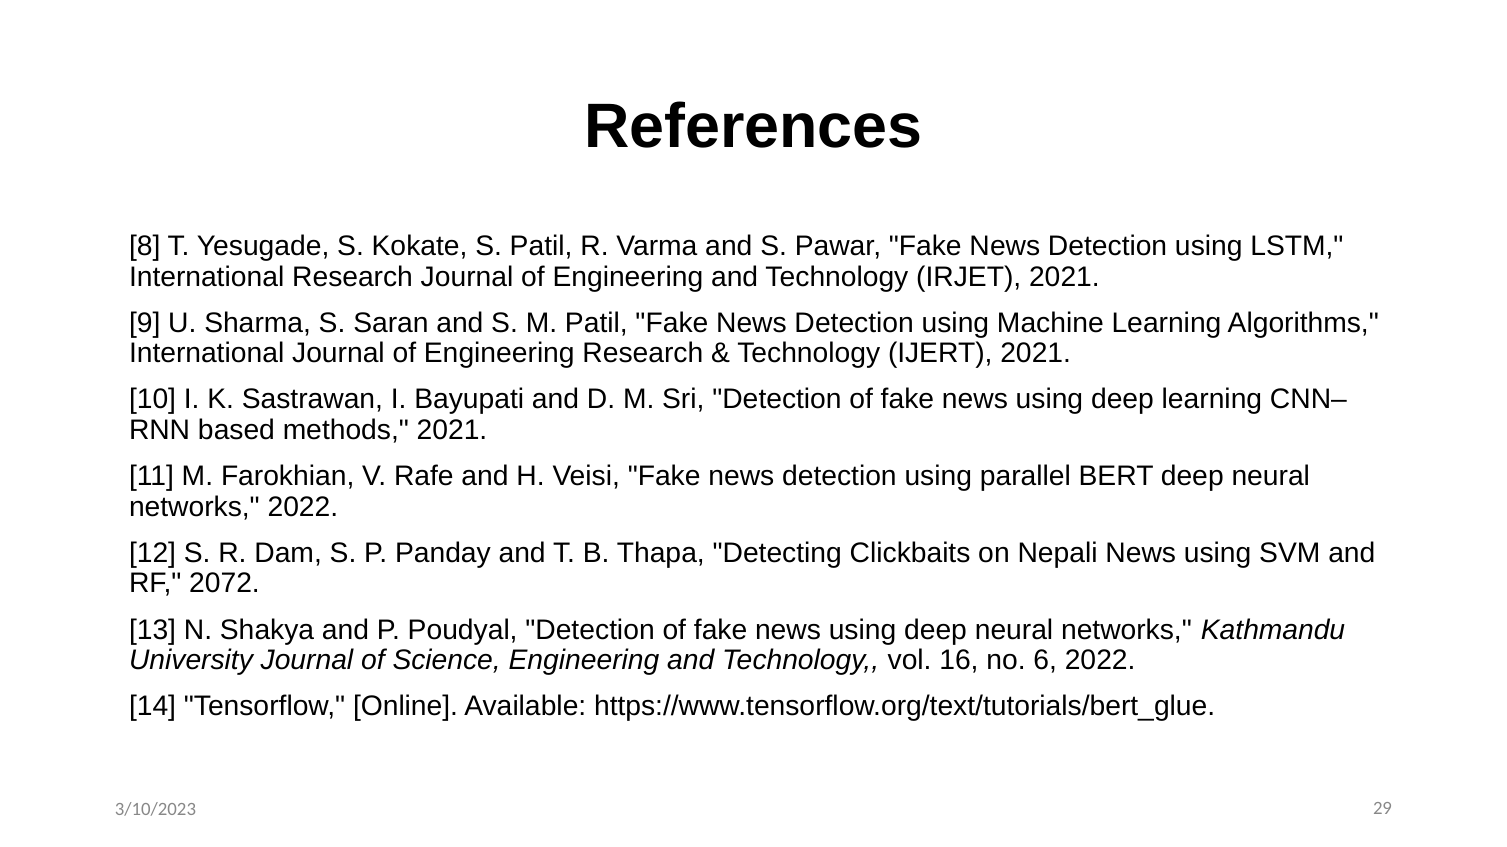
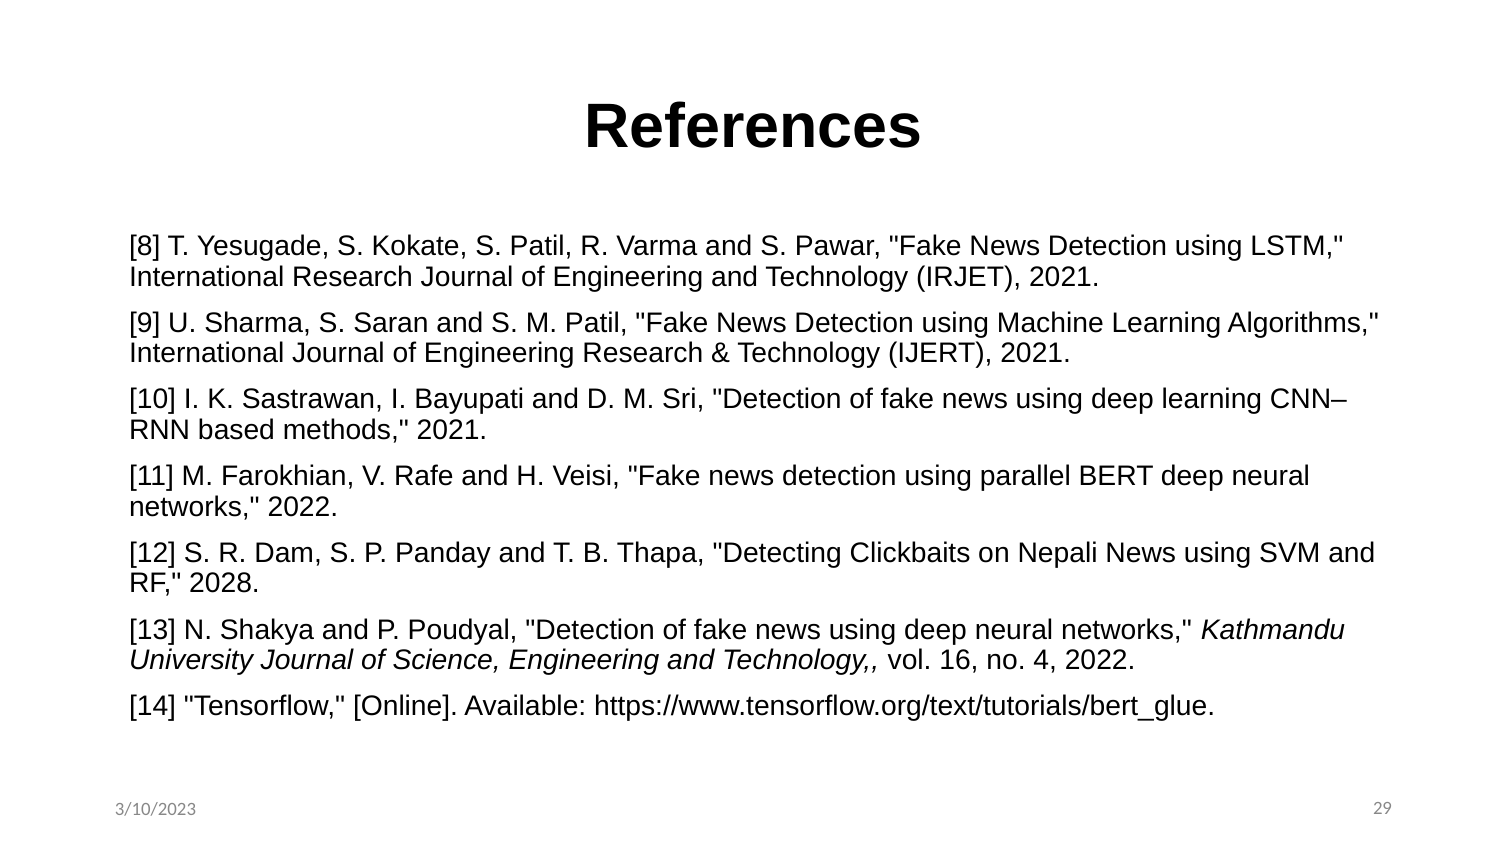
2072: 2072 -> 2028 (224, 584)
6: 6 -> 4 (1045, 661)
